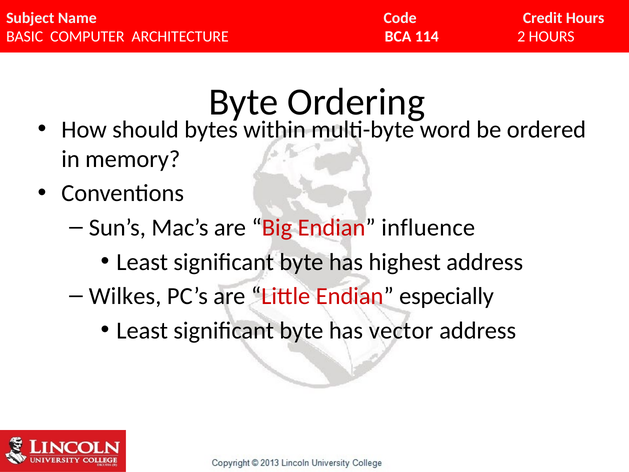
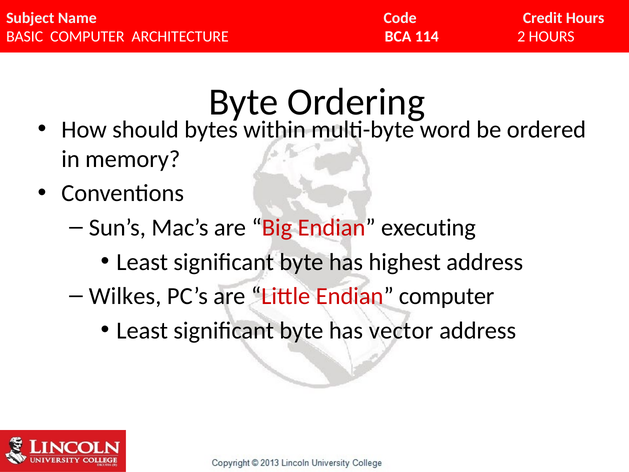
influence: influence -> executing (428, 228)
Endian especially: especially -> computer (447, 296)
